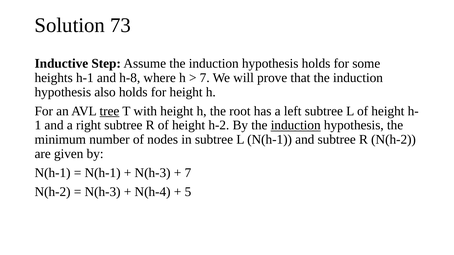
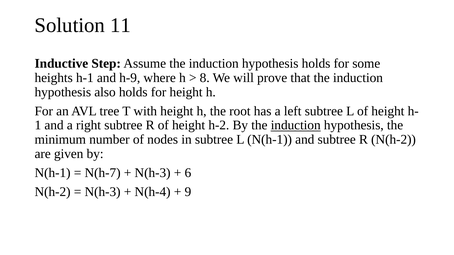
73: 73 -> 11 (121, 25)
h-8: h-8 -> h-9 (130, 78)
7: 7 -> 8 (205, 78)
tree underline: present -> none (109, 111)
N(h-1: N(h-1 -> N(h-7 (103, 173)
7: 7 -> 6 (188, 173)
5: 5 -> 9 (188, 192)
